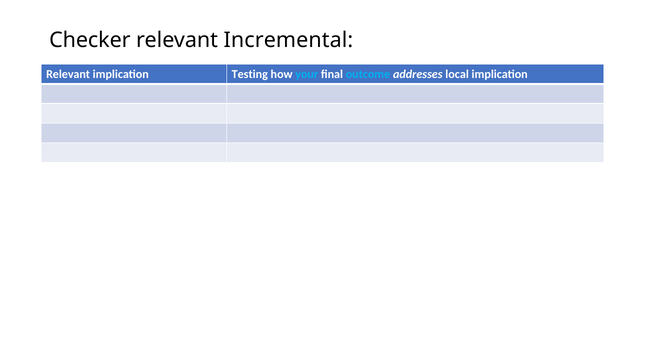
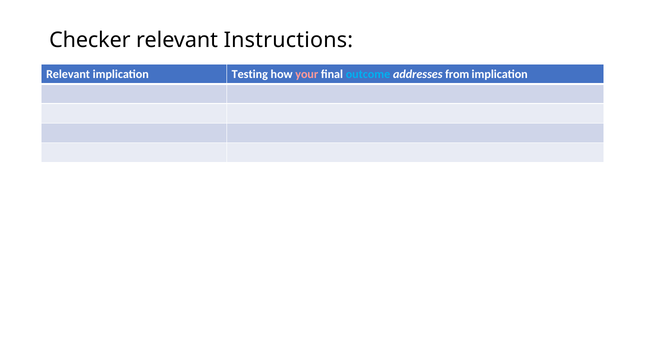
Incremental: Incremental -> Instructions (288, 40)
your colour: light blue -> pink (307, 74)
local: local -> from (457, 74)
